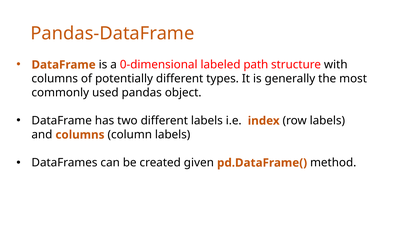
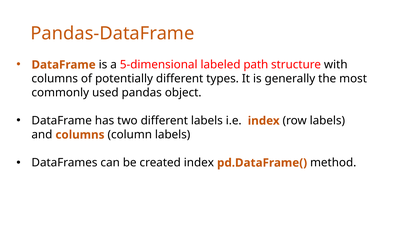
0-dimensional: 0-dimensional -> 5-dimensional (159, 65)
created given: given -> index (199, 163)
